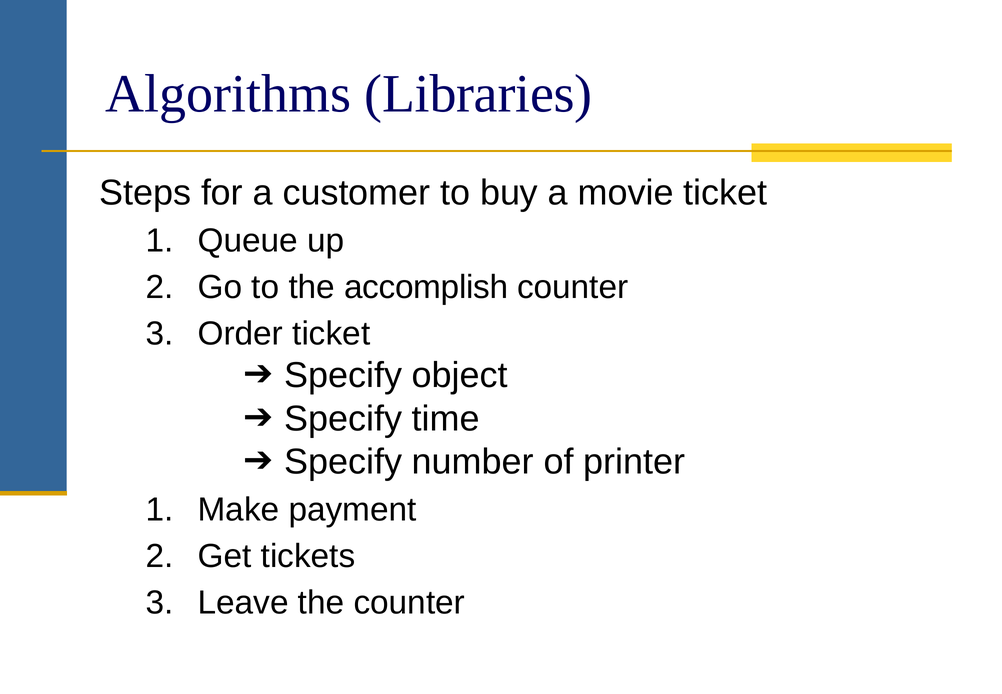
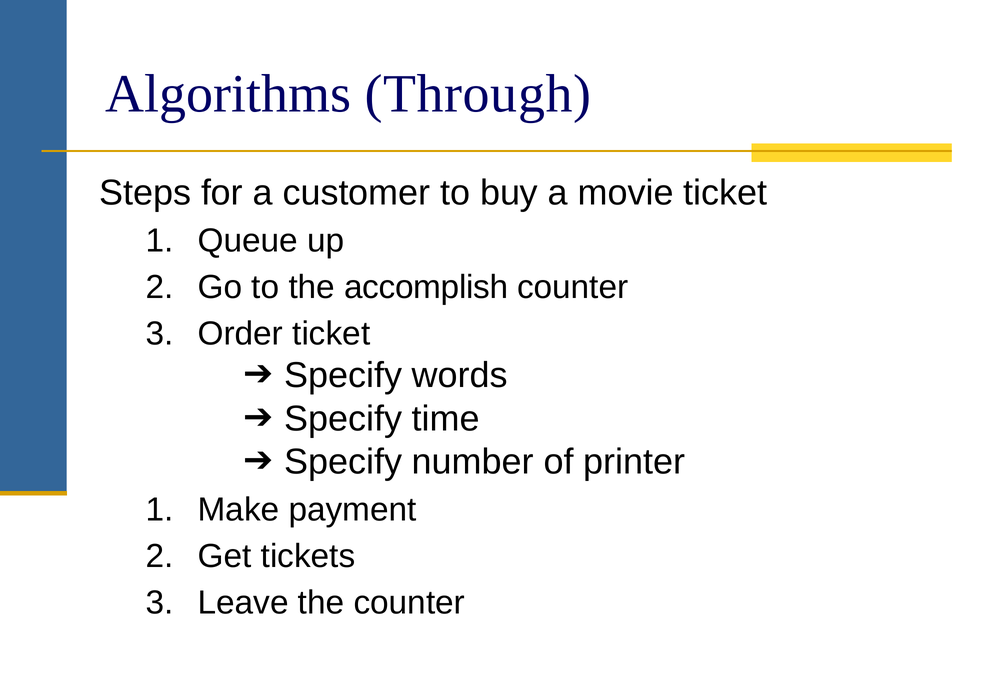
Libraries: Libraries -> Through (478, 94)
object: object -> words (460, 375)
